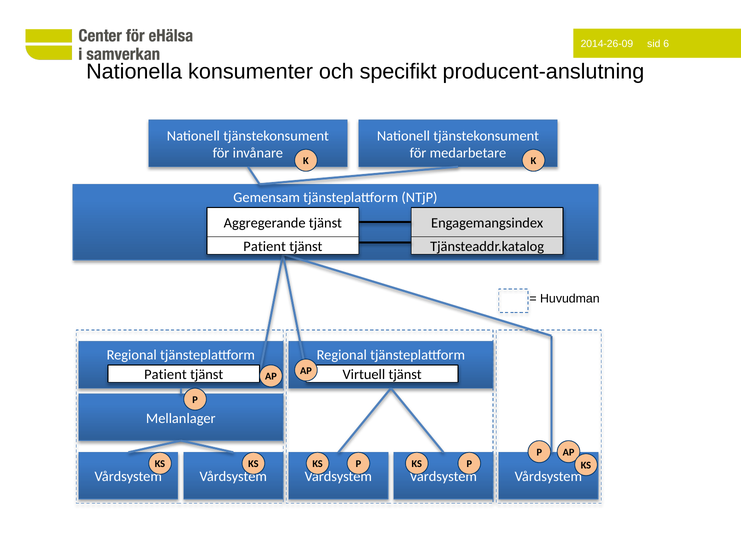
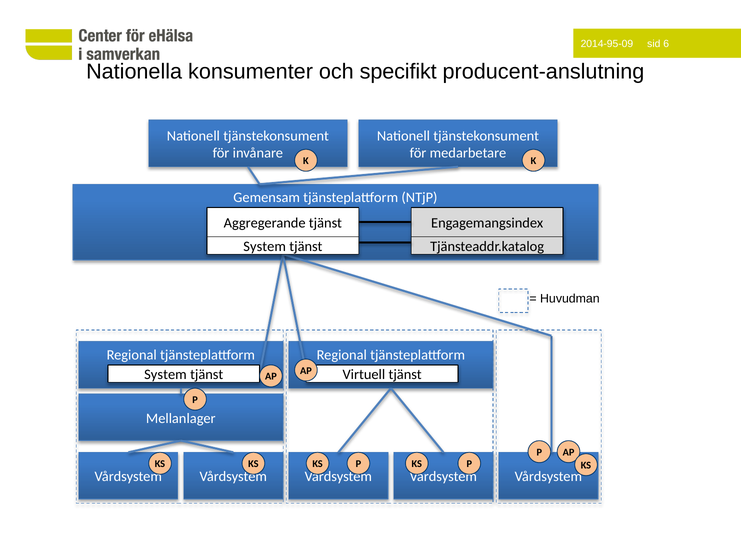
2014-26-09: 2014-26-09 -> 2014-95-09 (607, 44)
Patient: Patient -> System (265, 247)
Patient: Patient -> System (165, 375)
